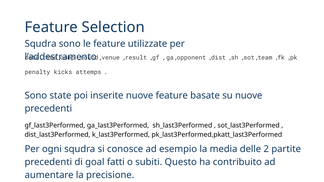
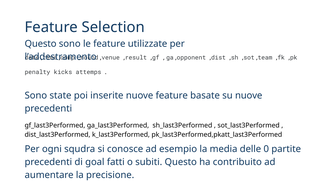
Squdra: Squdra -> Questo (41, 44)
2: 2 -> 0 (266, 149)
